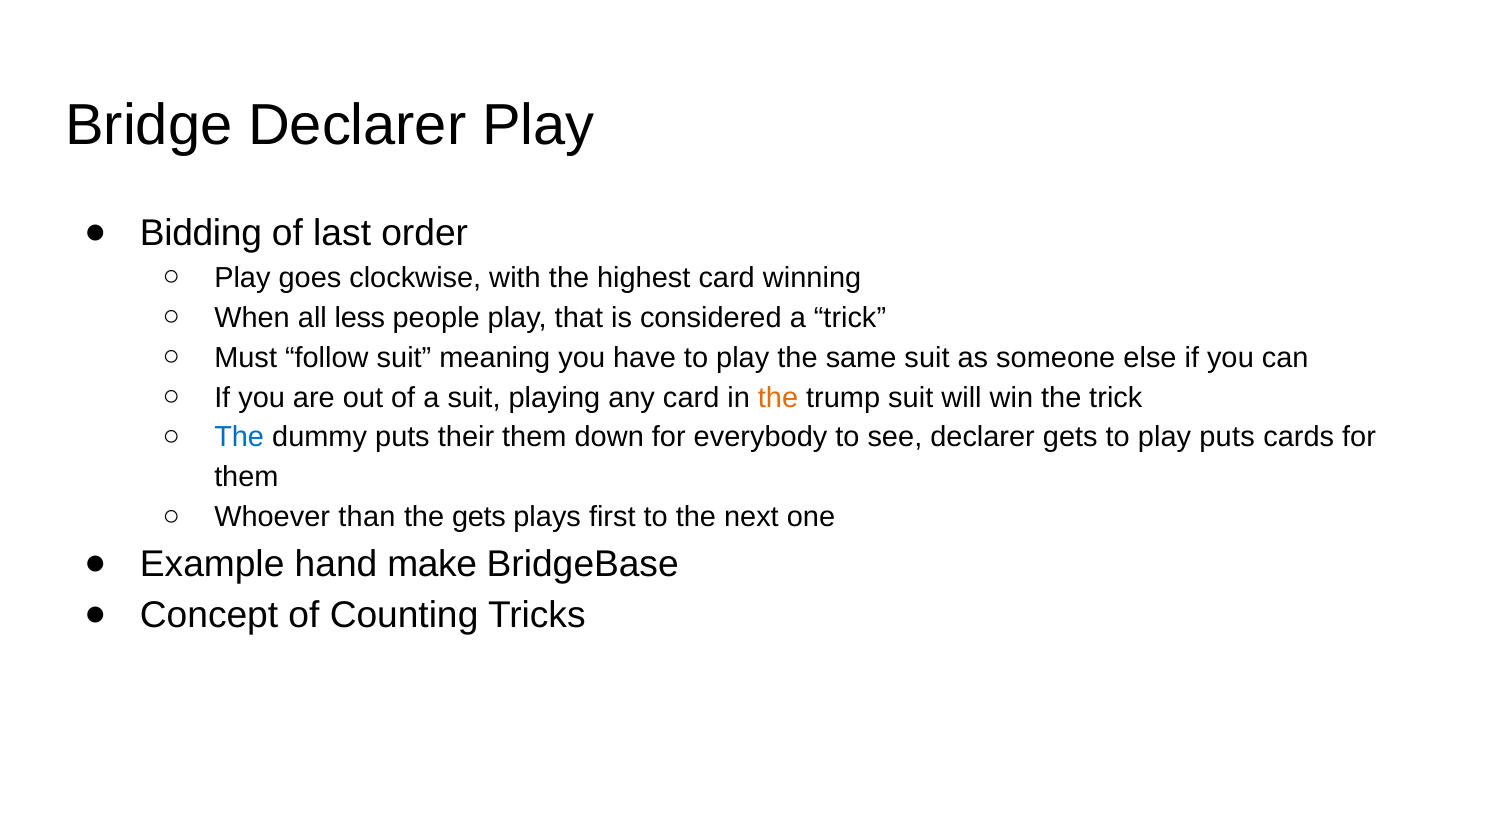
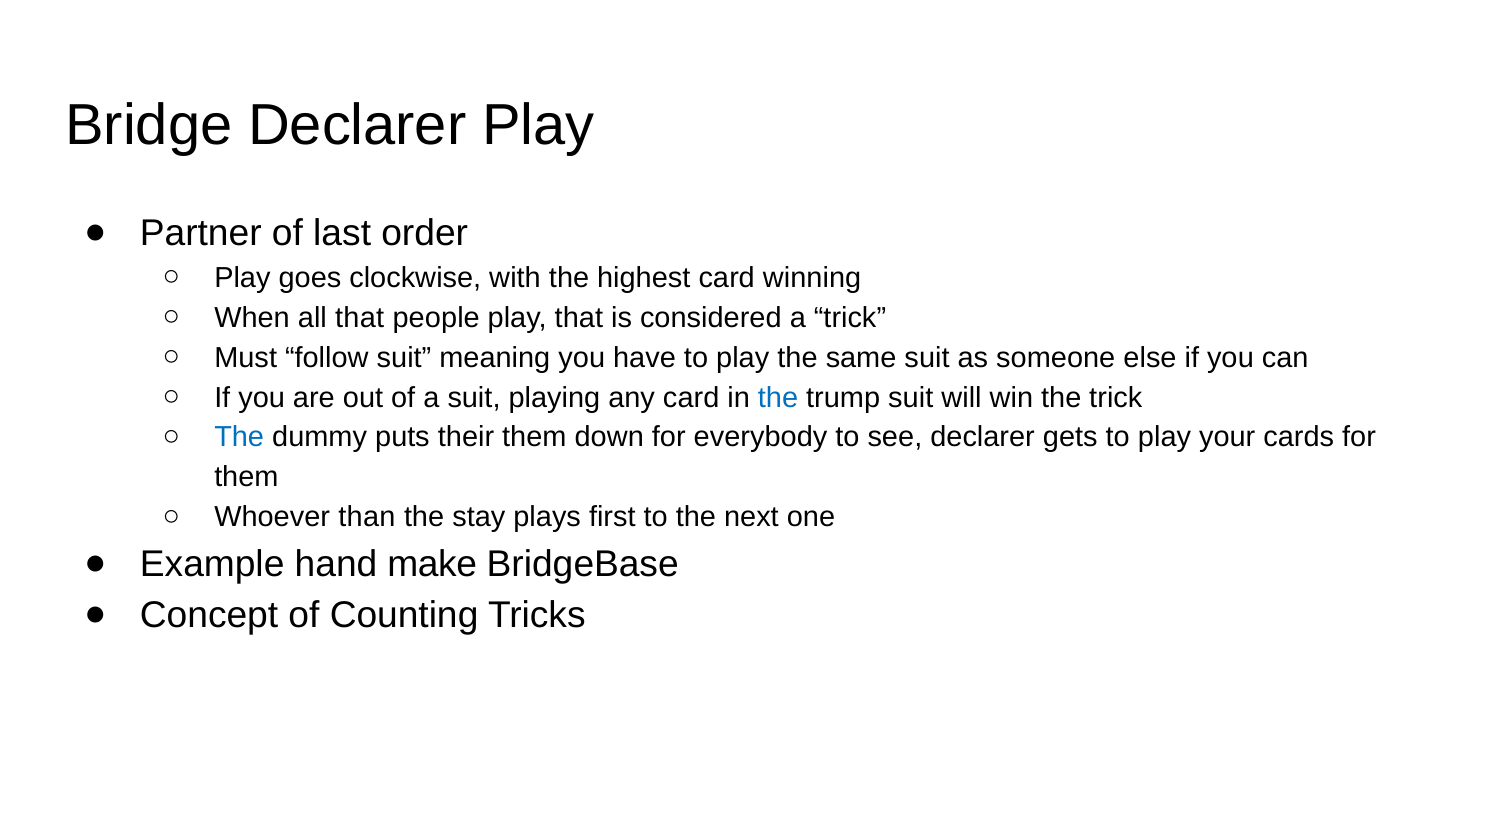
Bidding: Bidding -> Partner (201, 234)
all less: less -> that (360, 318)
the colour: orange -> blue (778, 398)
play puts: puts -> your (1227, 438)
the gets: gets -> stay (479, 517)
